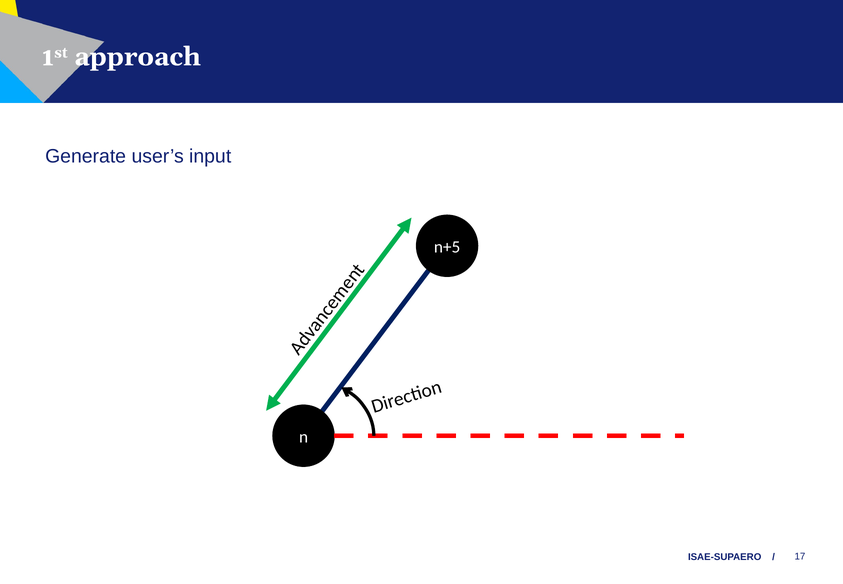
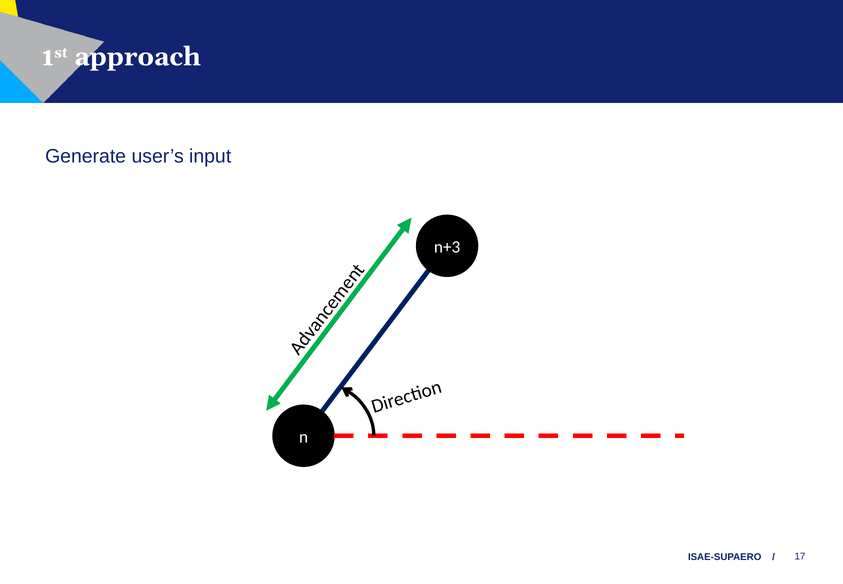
n+5: n+5 -> n+3 (447, 247)
